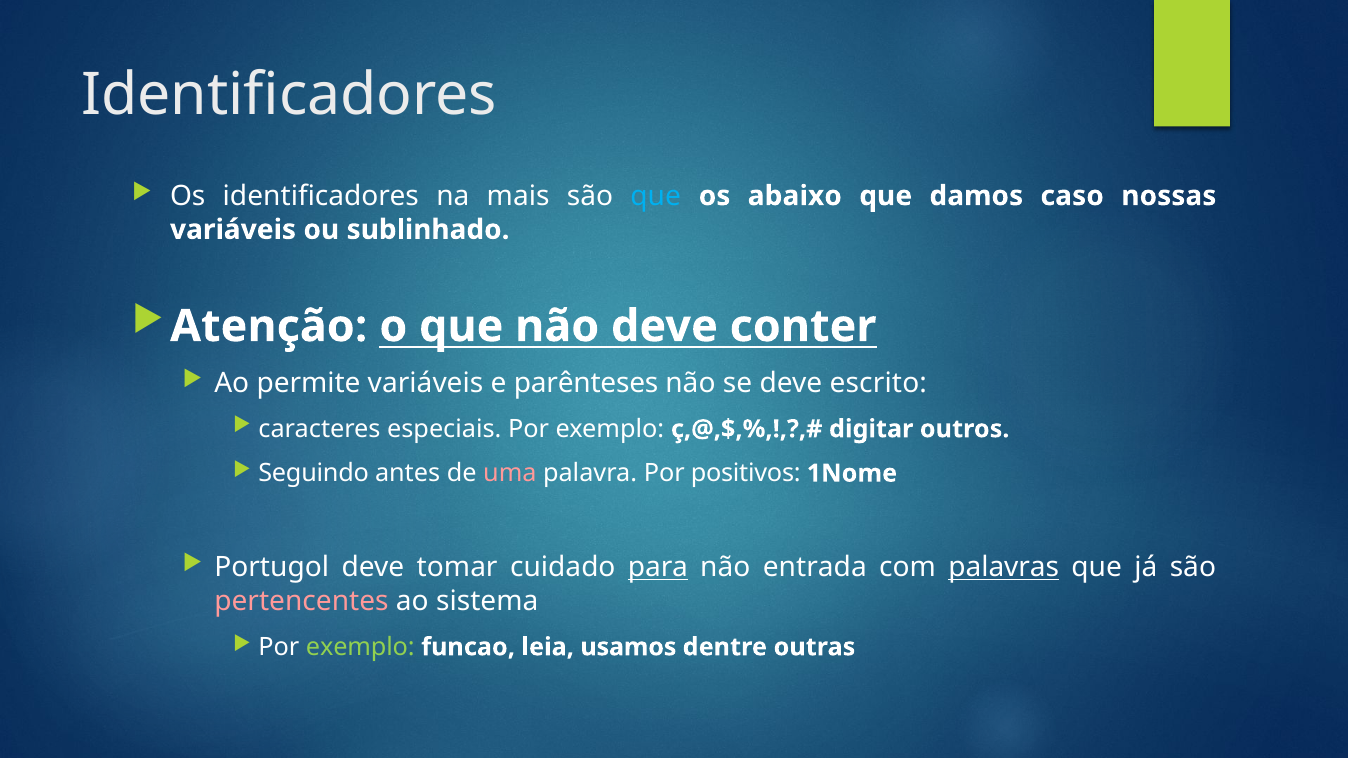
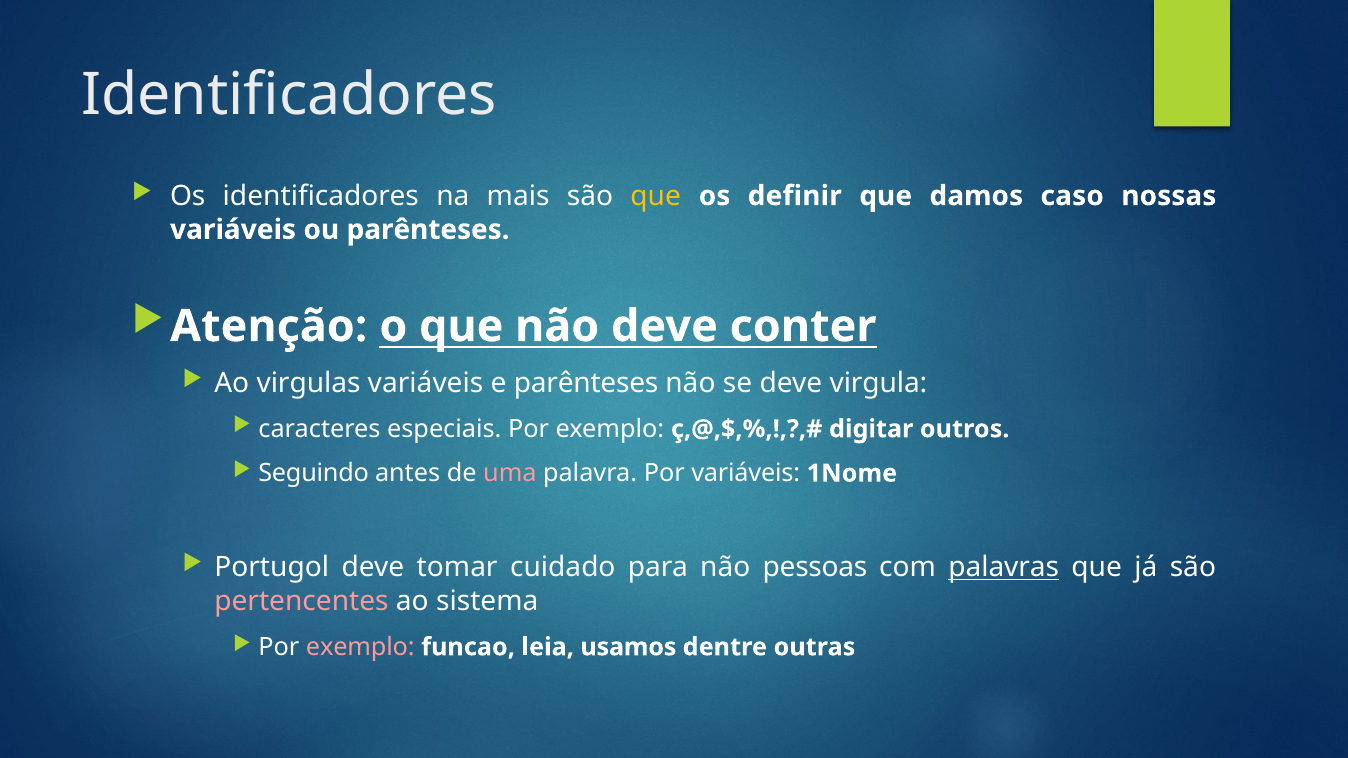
que colour: light blue -> yellow (656, 196)
abaixo: abaixo -> definir (795, 196)
ou sublinhado: sublinhado -> parênteses (428, 230)
permite: permite -> virgulas (309, 383)
escrito: escrito -> virgula (878, 383)
Por positivos: positivos -> variáveis (746, 473)
para underline: present -> none (658, 568)
entrada: entrada -> pessoas (815, 568)
exemplo colour: light green -> pink (360, 647)
